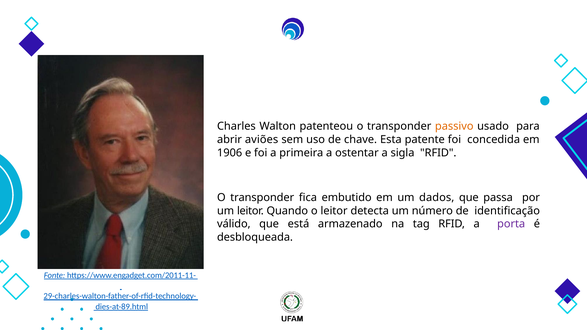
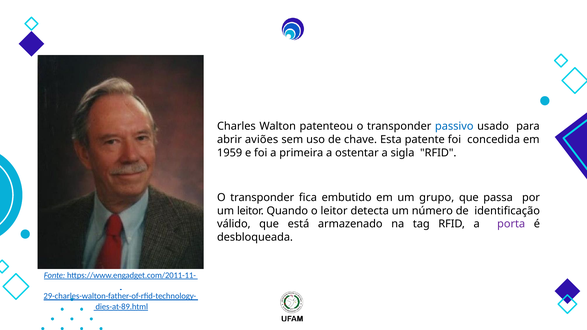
passivo colour: orange -> blue (454, 126)
1906: 1906 -> 1959 (230, 153)
dados: dados -> grupo (437, 198)
